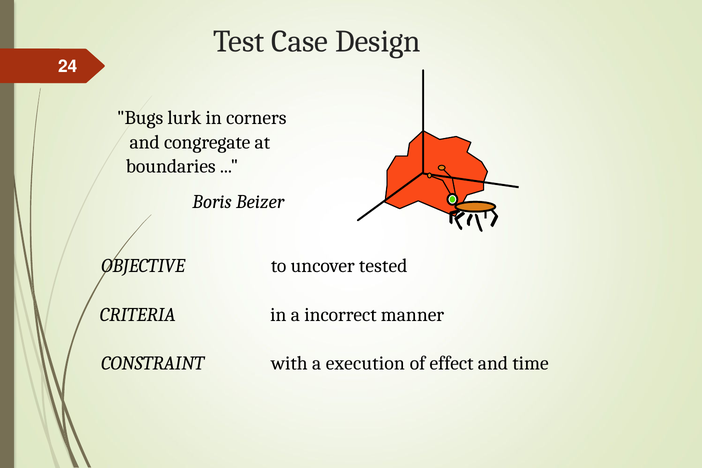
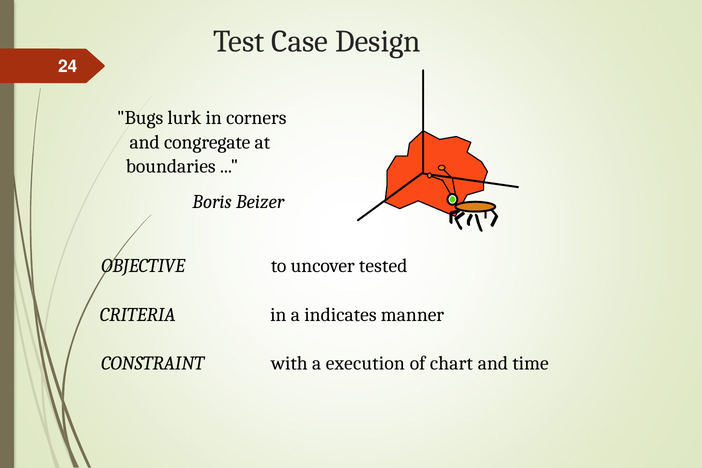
incorrect: incorrect -> indicates (340, 315)
effect: effect -> chart (451, 363)
